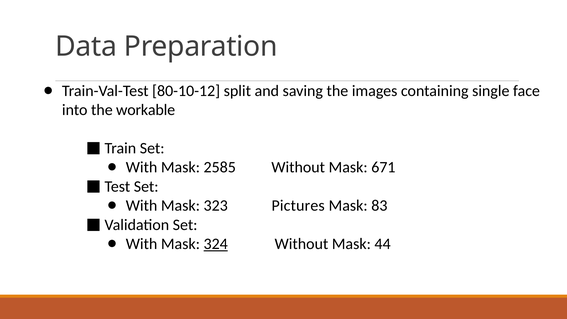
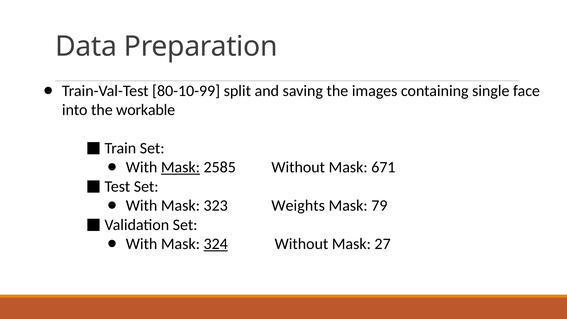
80-10-12: 80-10-12 -> 80-10-99 (186, 91)
Mask underline: none -> present (180, 167)
Pictures: Pictures -> Weights (298, 206)
83: 83 -> 79 (379, 206)
44: 44 -> 27 (383, 244)
